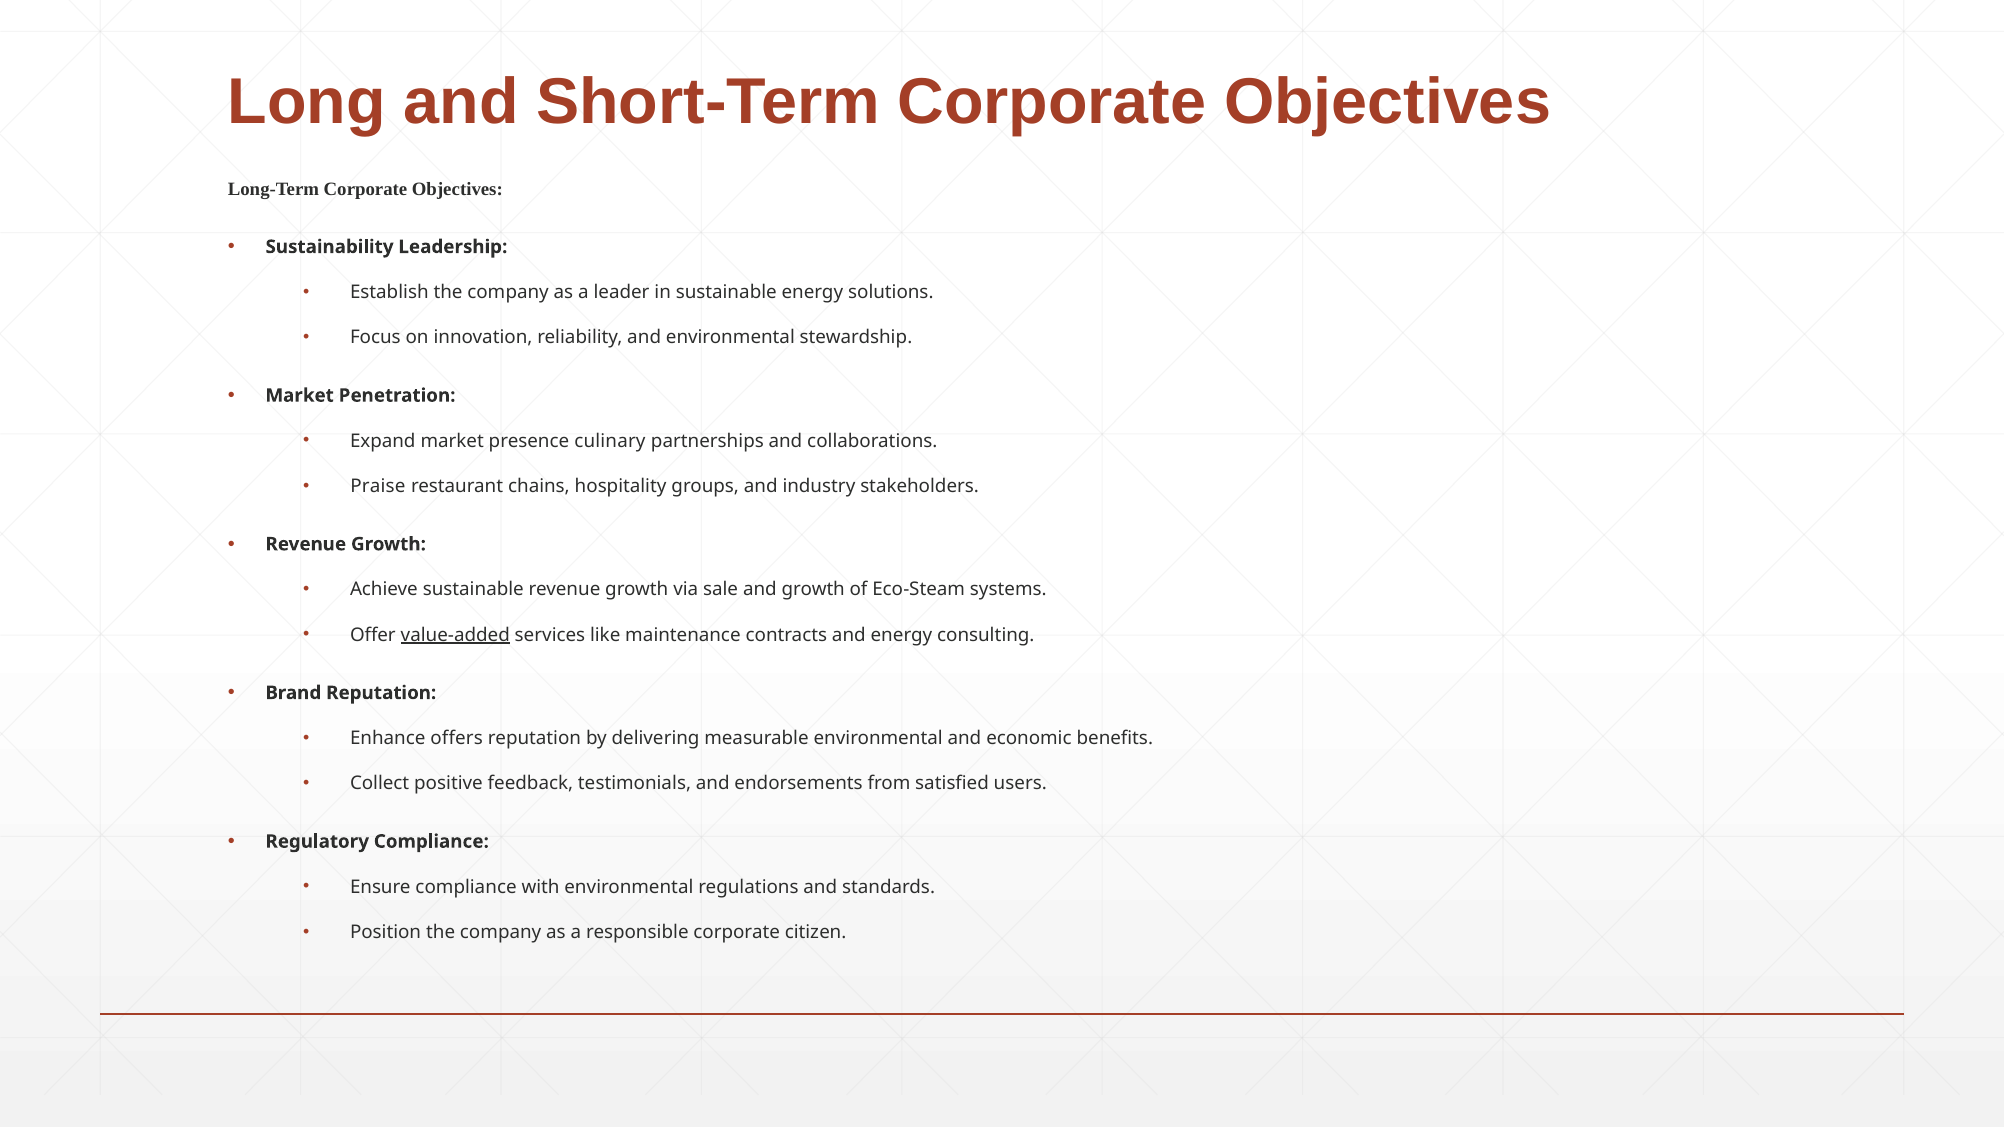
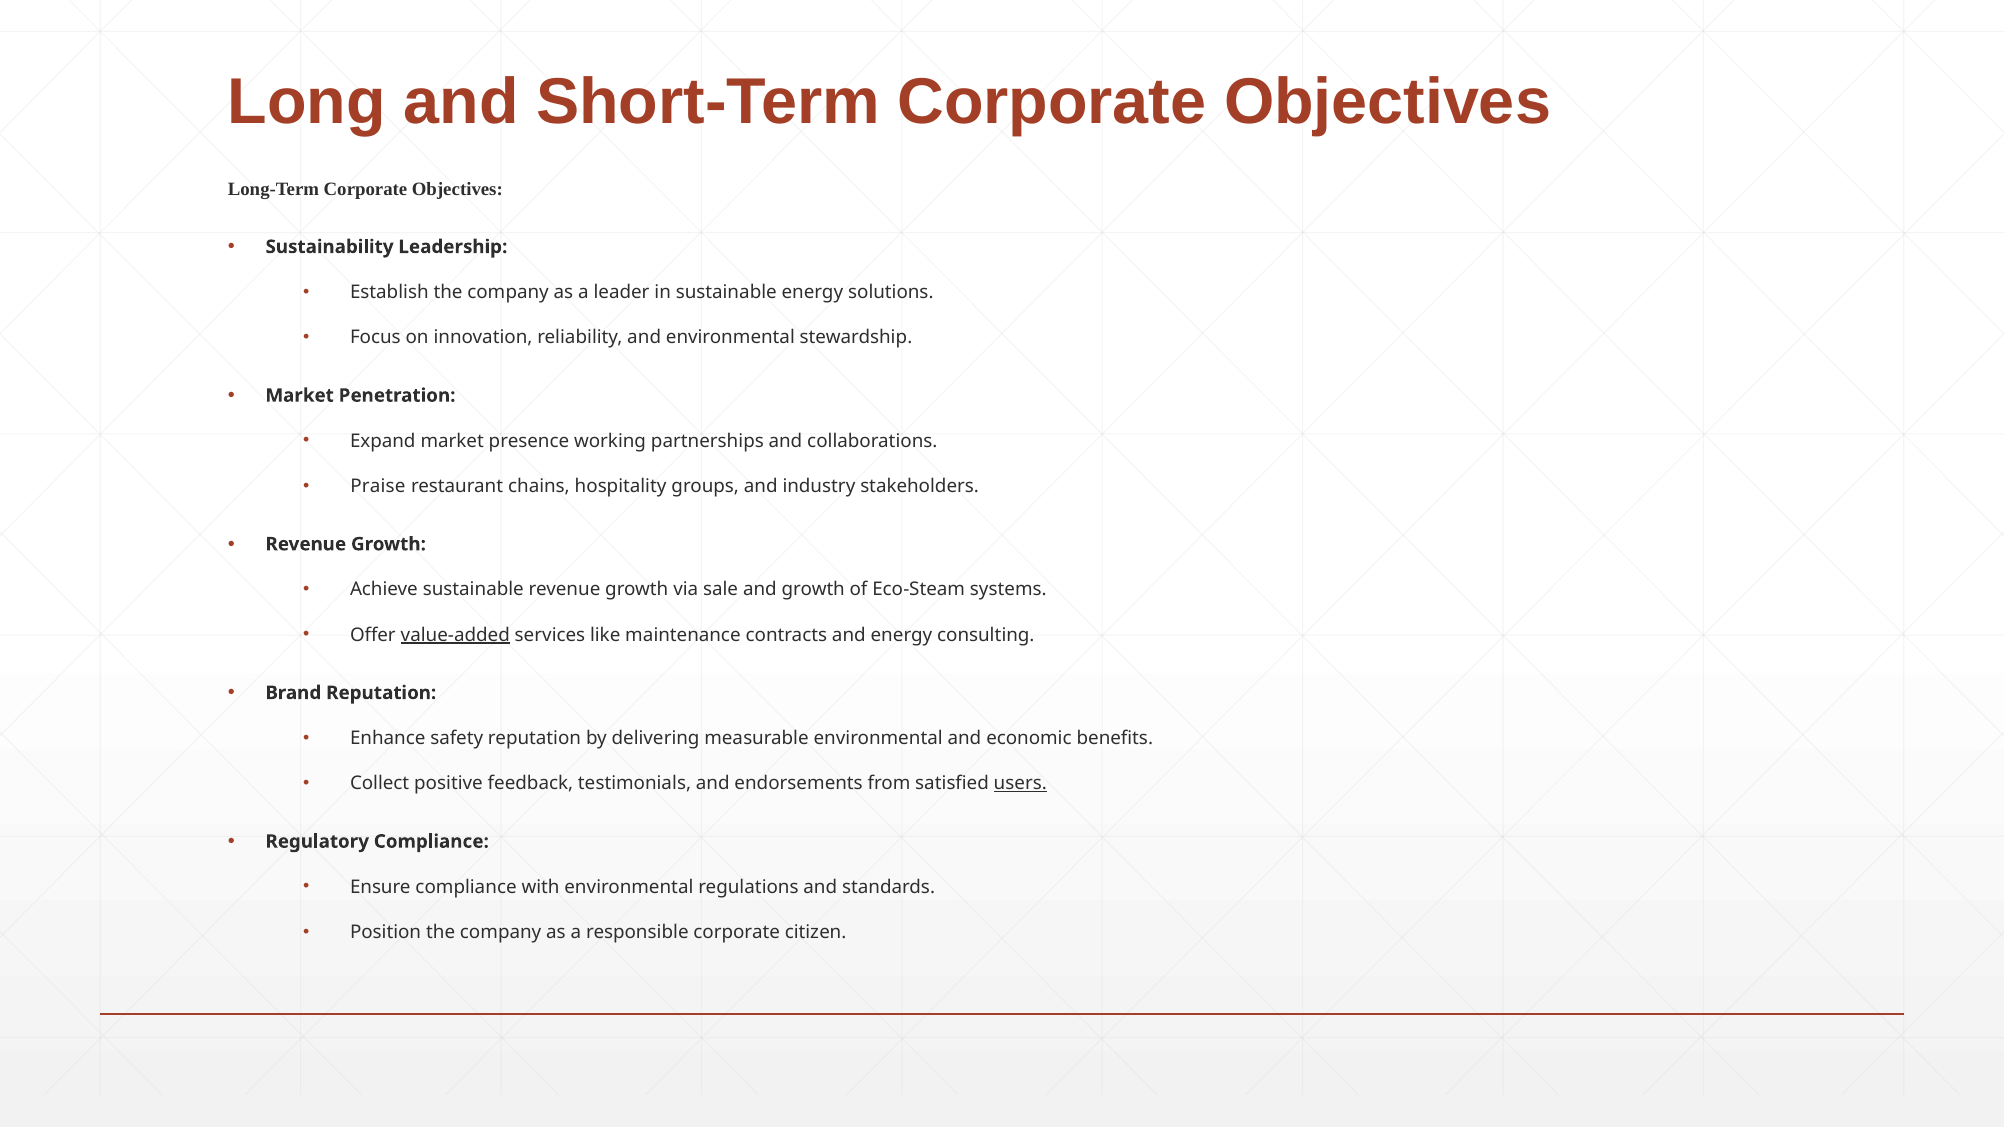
culinary: culinary -> working (610, 441)
offers: offers -> safety (457, 738)
users underline: none -> present (1020, 784)
